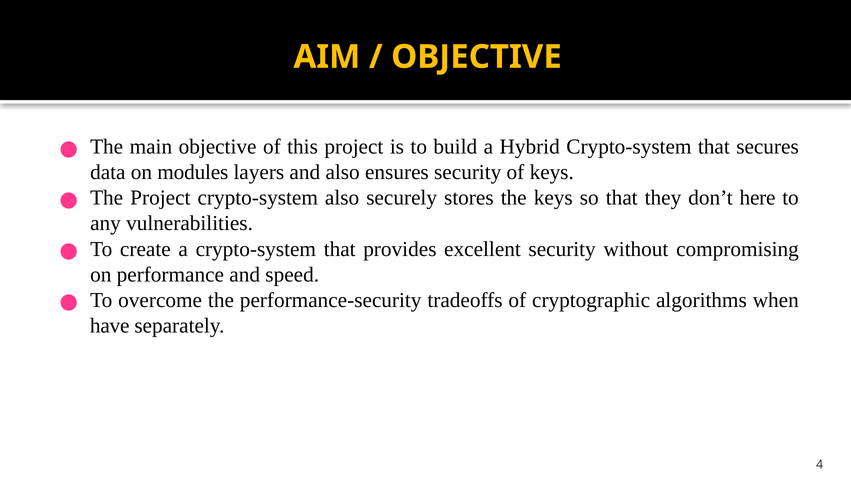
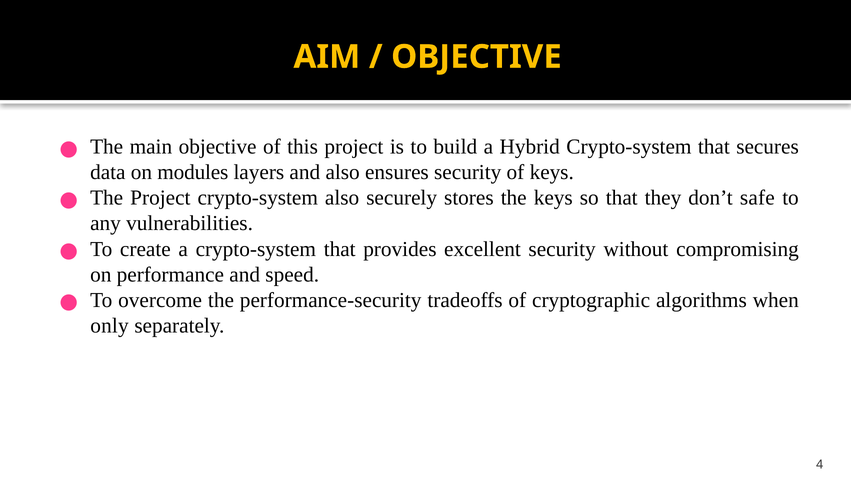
here: here -> safe (757, 198)
have: have -> only (110, 325)
